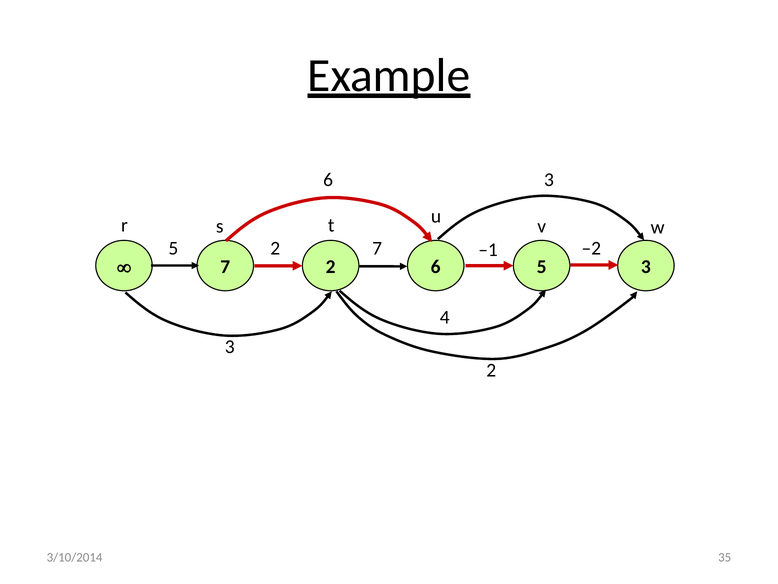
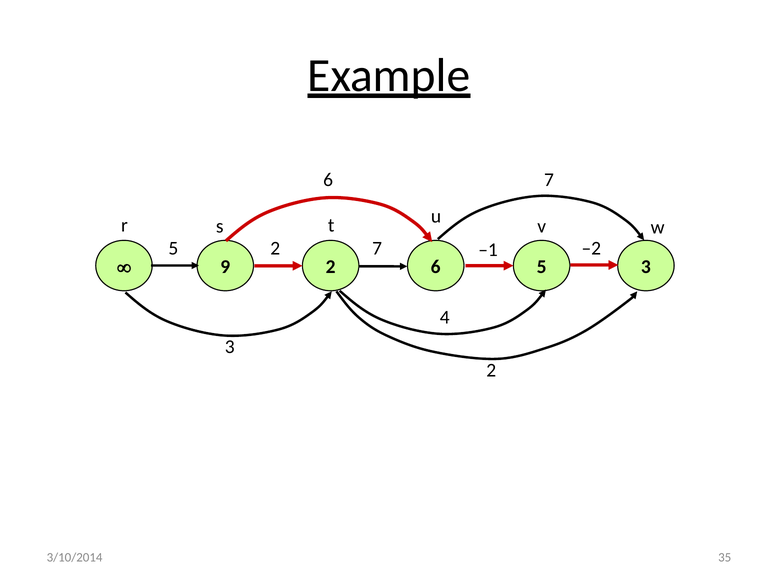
6 3: 3 -> 7 (549, 179)
7: 7 -> 9 (225, 267)
